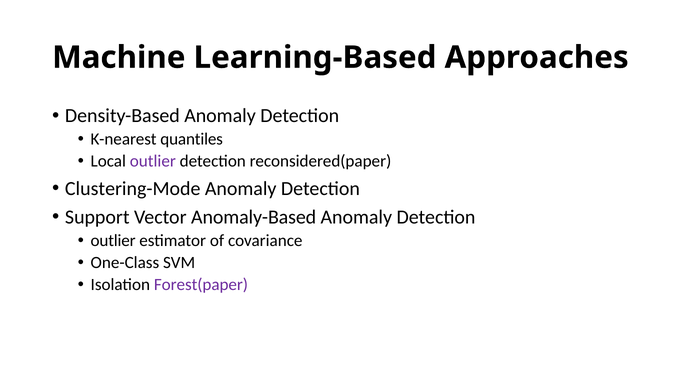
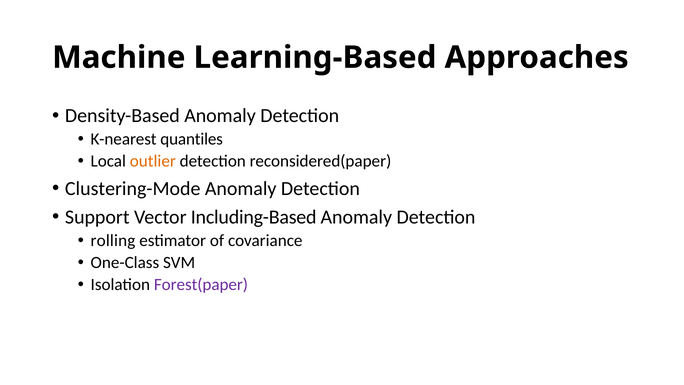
outlier colour: purple -> orange (153, 161)
Anomaly-Based: Anomaly-Based -> Including-Based (254, 217)
outlier: outlier -> rolling (113, 241)
